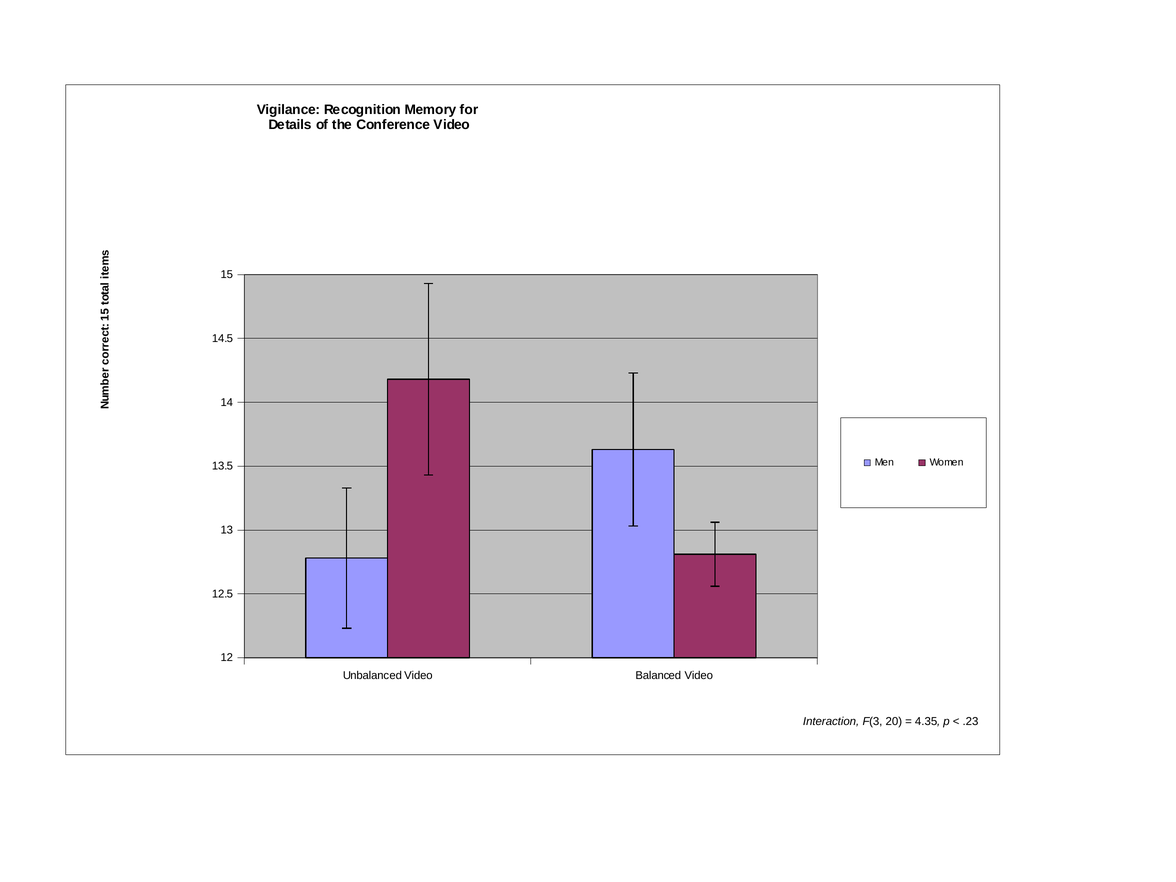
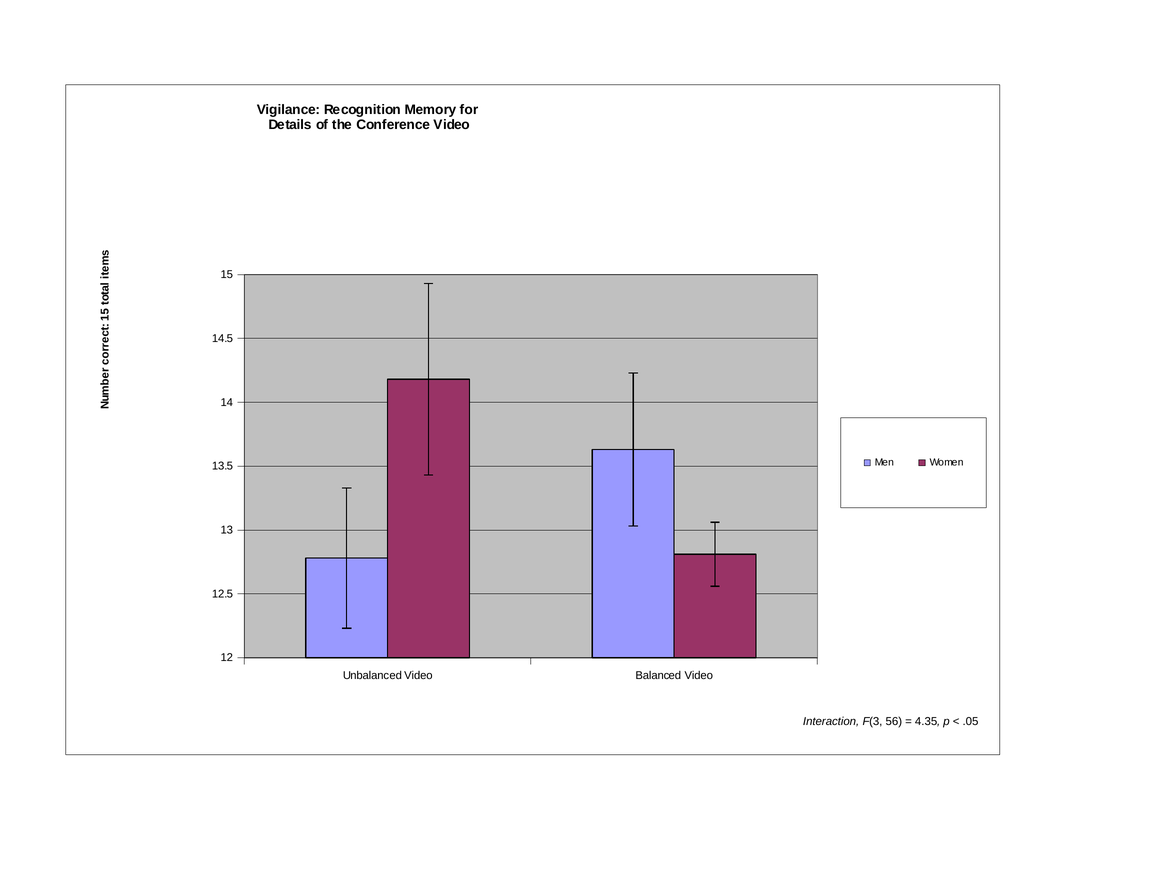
20: 20 -> 56 (894, 721)
.23: .23 -> .05 (970, 721)
